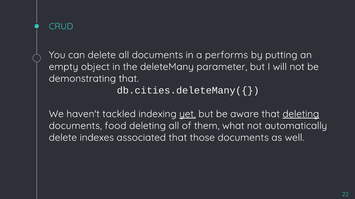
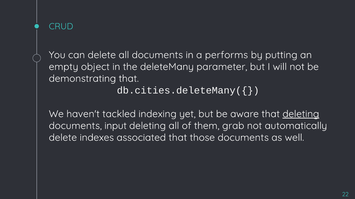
yet underline: present -> none (187, 114)
food: food -> input (116, 126)
what: what -> grab (233, 126)
